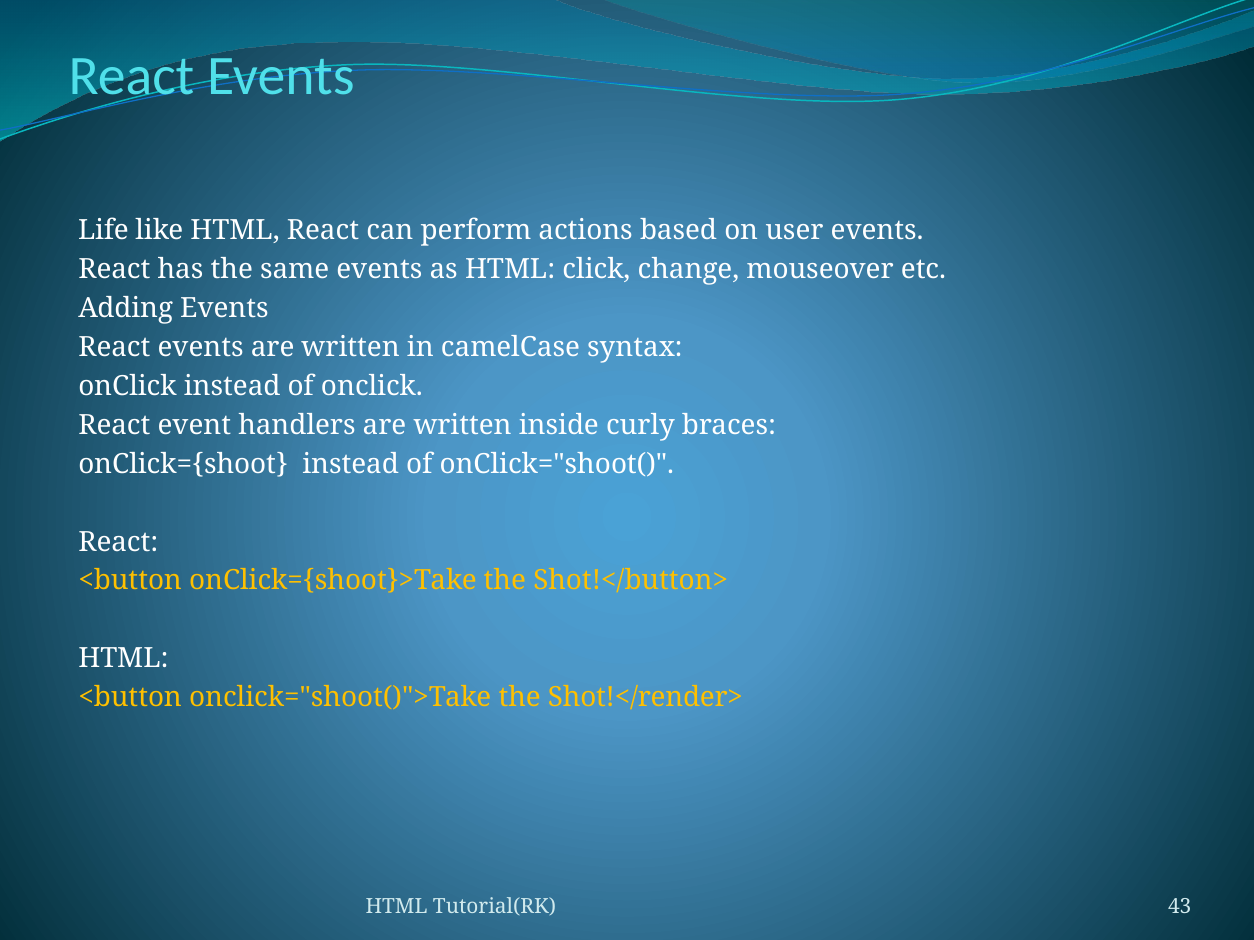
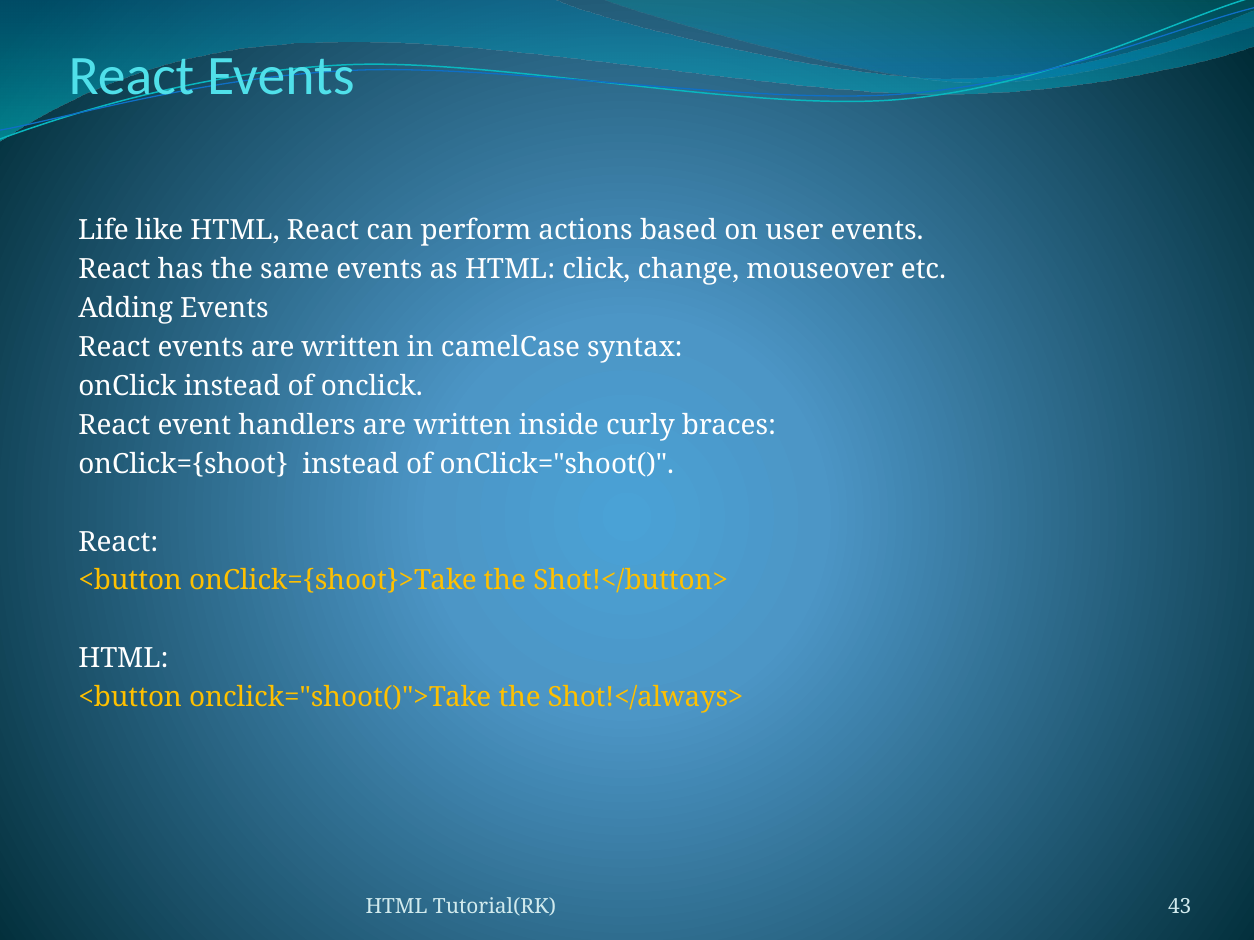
Shot!</render>: Shot!</render> -> Shot!</always> (645, 698)
